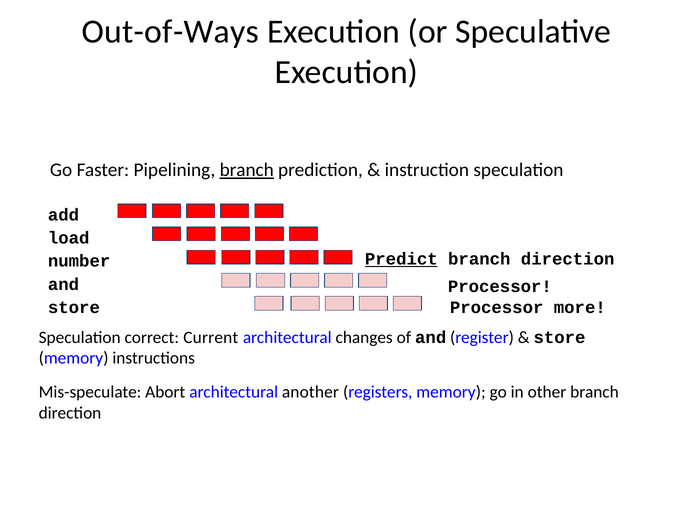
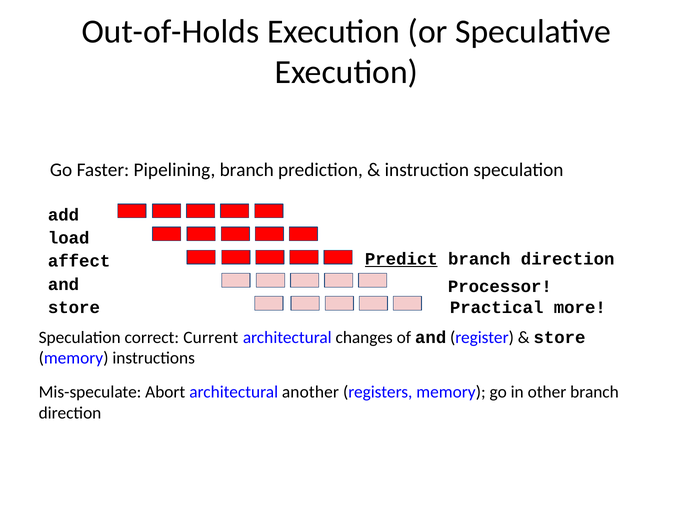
Out-of-Ways: Out-of-Ways -> Out-of-Holds (170, 31)
branch underline: present -> none (247, 170)
number: number -> affect (79, 261)
store Processor: Processor -> Practical (497, 307)
